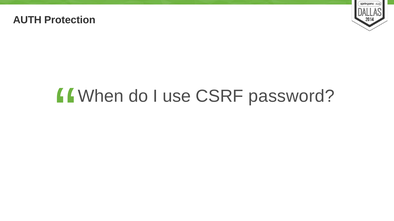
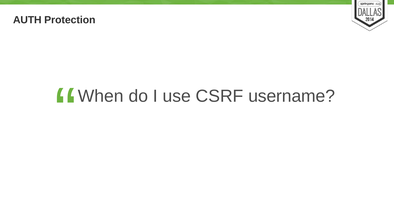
password: password -> username (292, 96)
